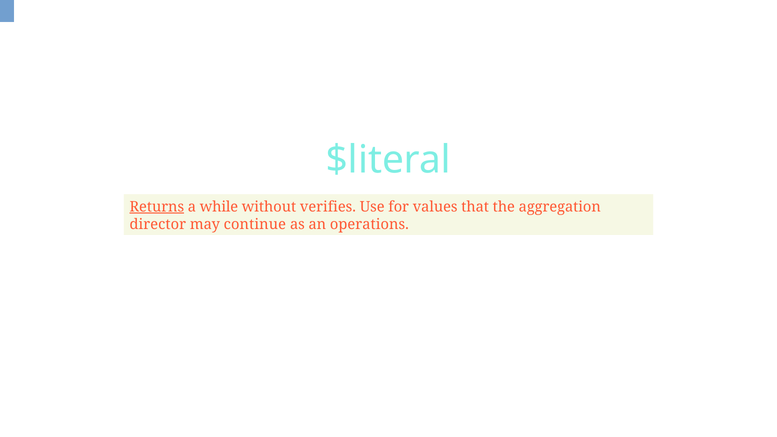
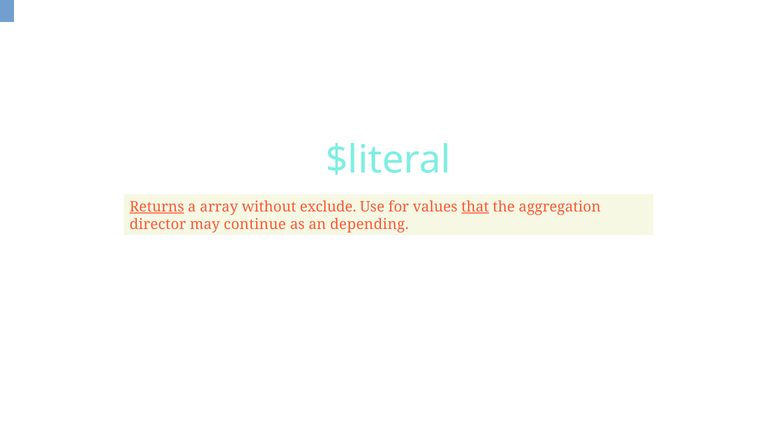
while: while -> array (219, 207)
verifies: verifies -> exclude (328, 207)
that underline: none -> present (475, 207)
operations: operations -> depending (369, 224)
